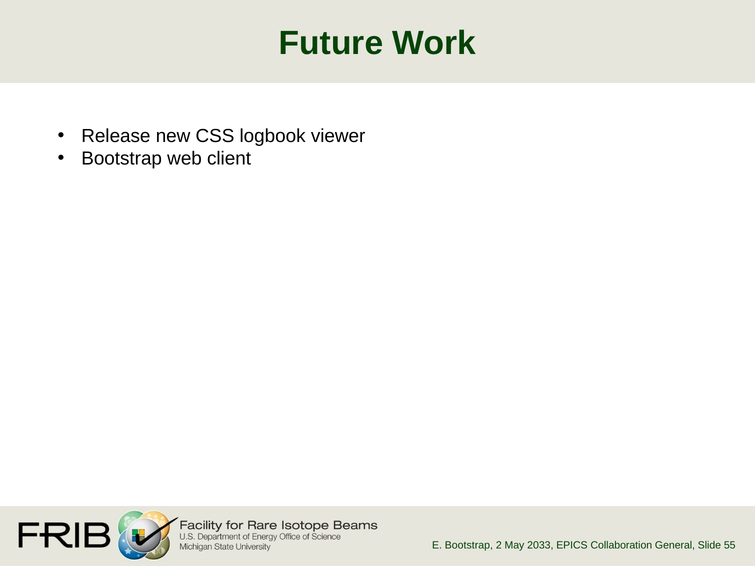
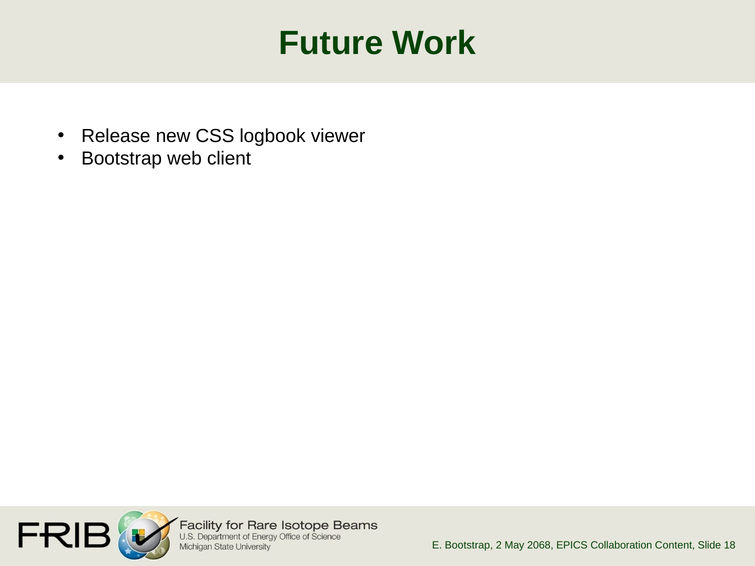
2033: 2033 -> 2068 (540, 545)
General: General -> Content (674, 545)
55: 55 -> 18 (730, 545)
